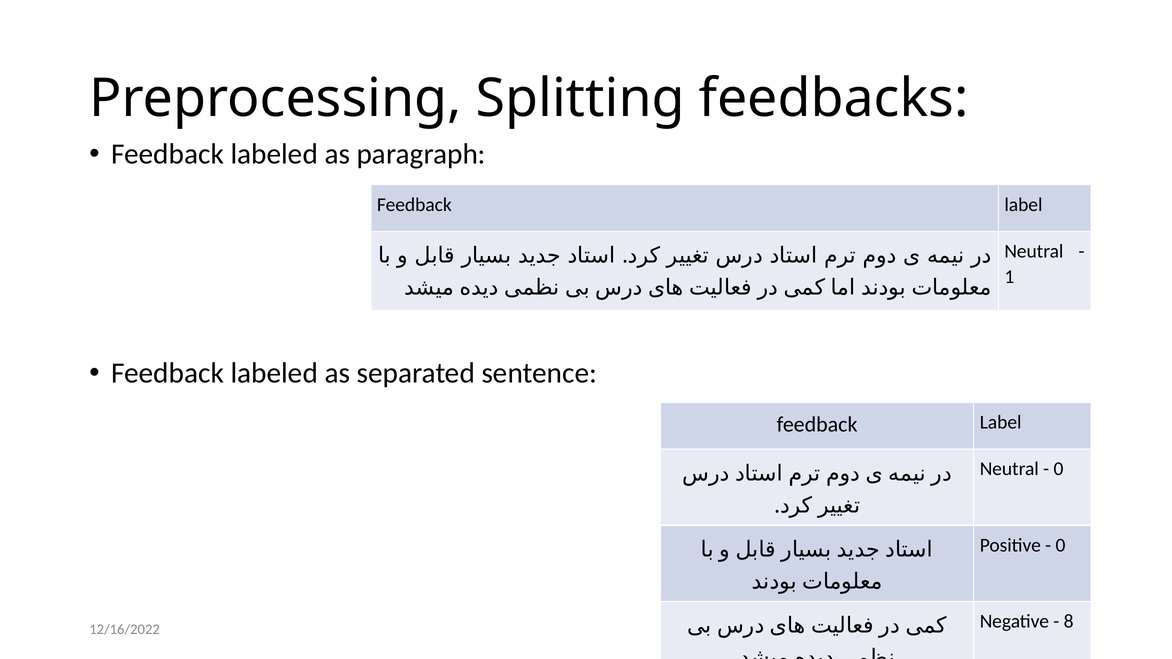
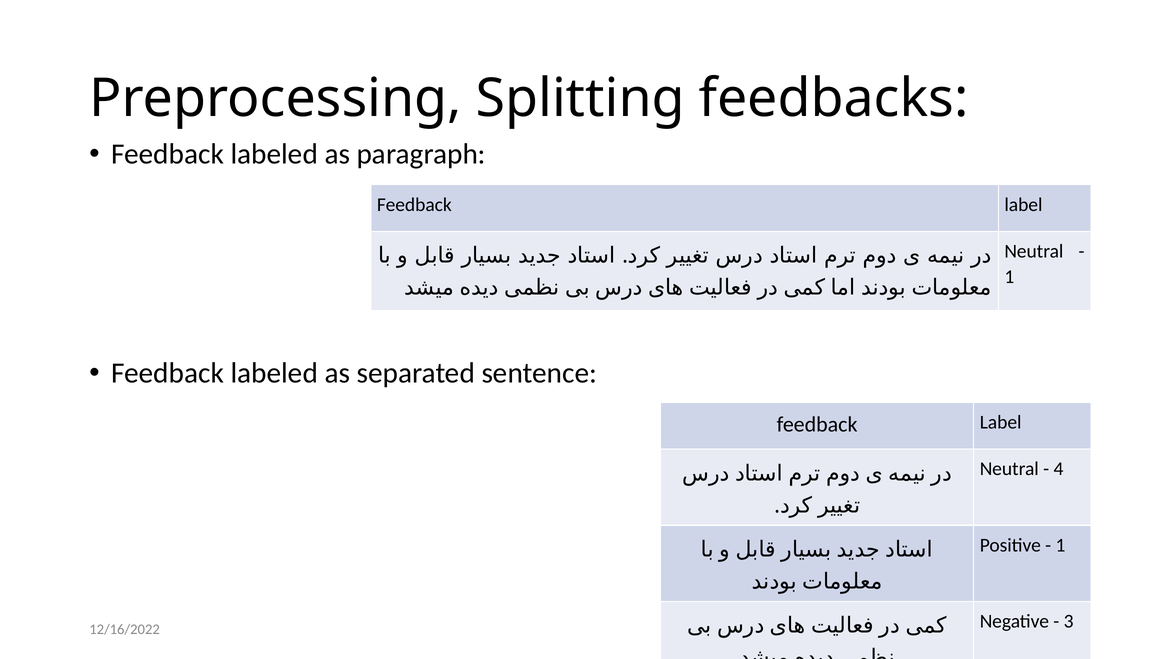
0: 0 -> 4 (1059, 469)
0: 0 -> 1 (1061, 545)
8: 8 -> 3 (1069, 622)
